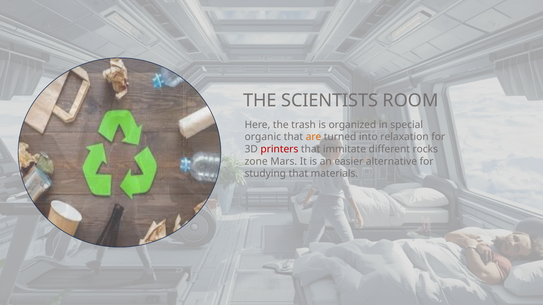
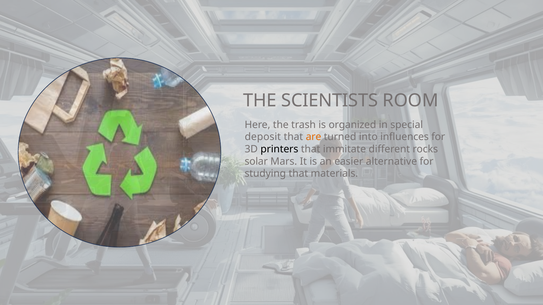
organic: organic -> deposit (263, 137)
relaxation: relaxation -> influences (405, 137)
printers colour: red -> black (279, 149)
zone: zone -> solar (256, 162)
